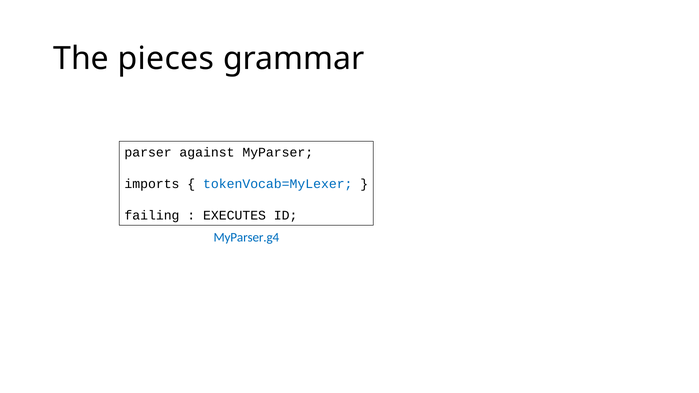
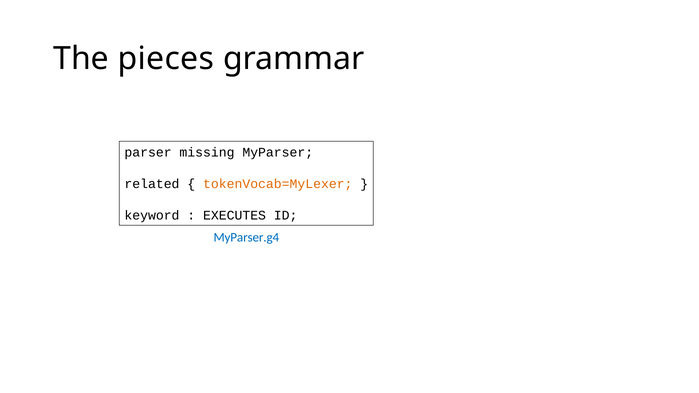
against: against -> missing (207, 153)
imports: imports -> related (152, 184)
tokenVocab=MyLexer colour: blue -> orange (278, 184)
failing: failing -> keyword (152, 216)
